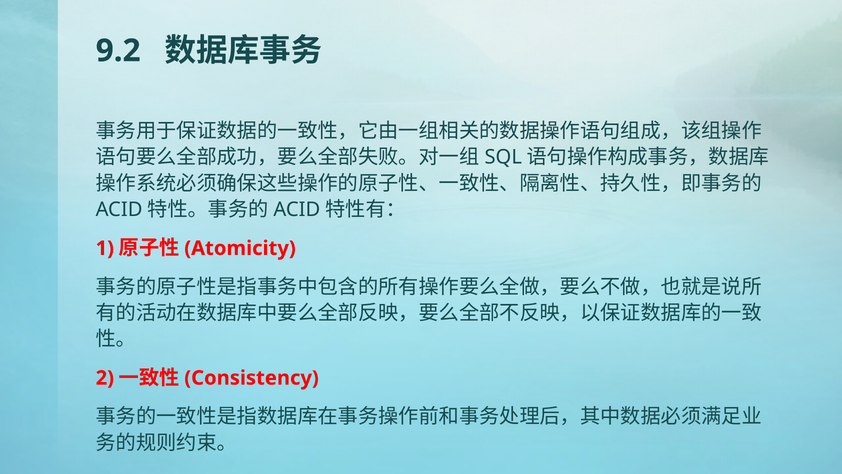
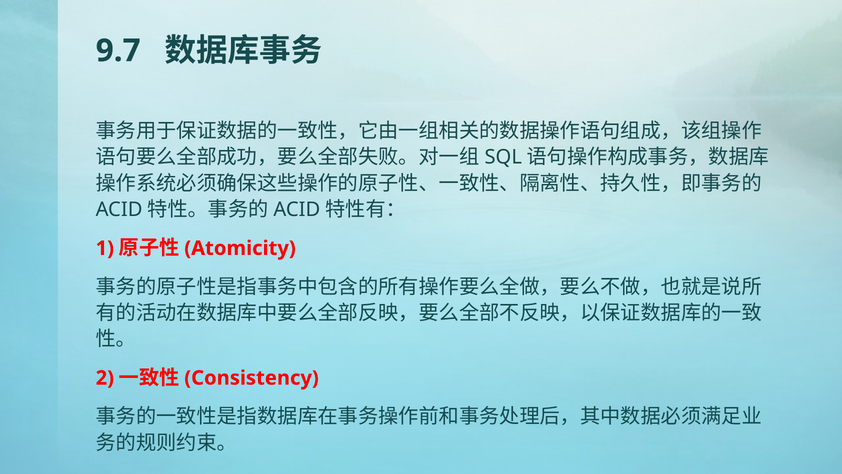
9.2: 9.2 -> 9.7 (118, 51)
